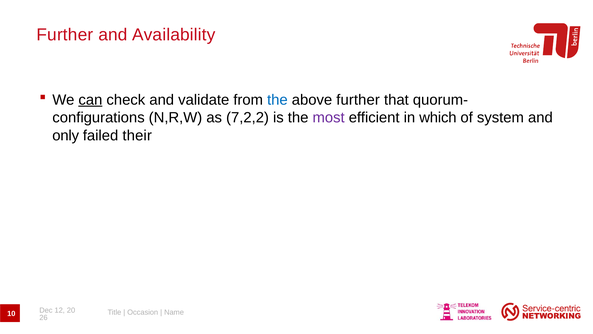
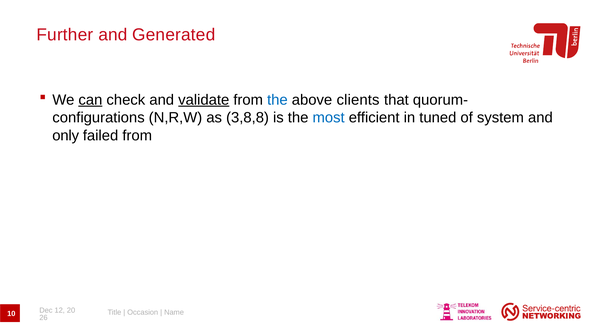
Availability: Availability -> Generated (174, 35)
validate underline: none -> present (204, 100)
above further: further -> clients (358, 100)
7,2,2: 7,2,2 -> 3,8,8 (248, 118)
most colour: purple -> blue (329, 118)
which: which -> tuned (438, 118)
failed their: their -> from (137, 135)
